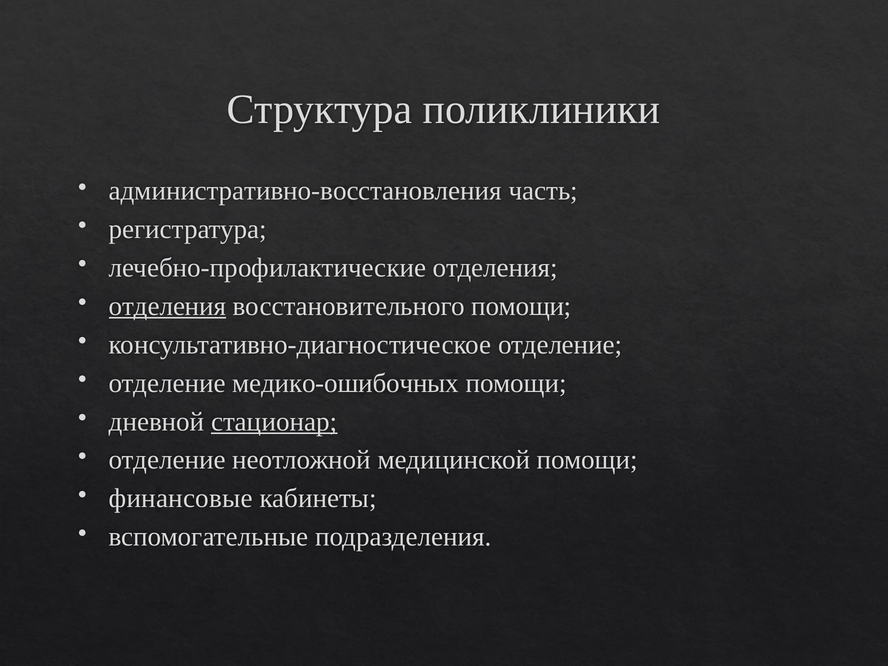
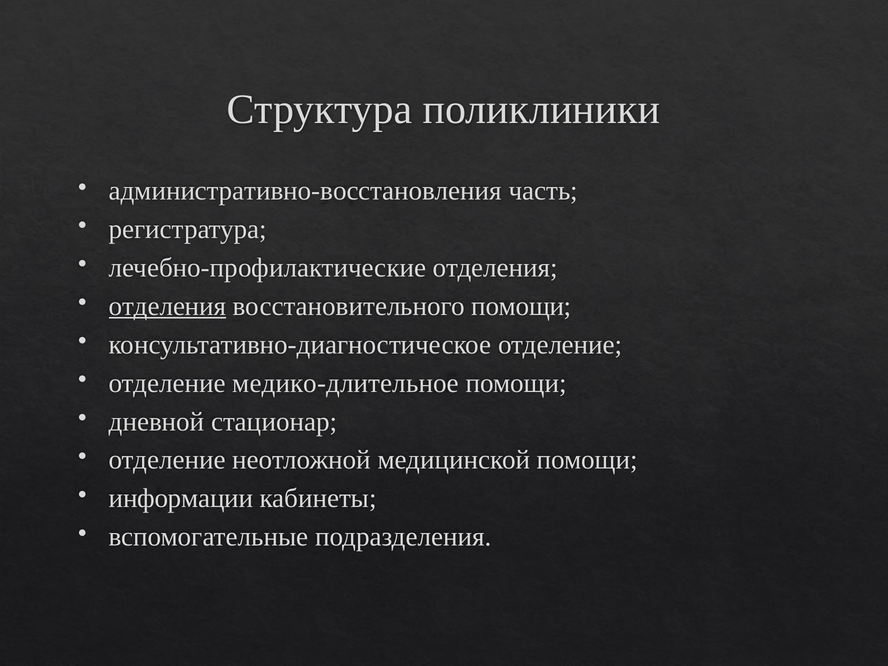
медико-ошибочных: медико-ошибочных -> медико-длительное (346, 383)
стационар underline: present -> none (274, 422)
финансовые: финансовые -> информации (181, 499)
